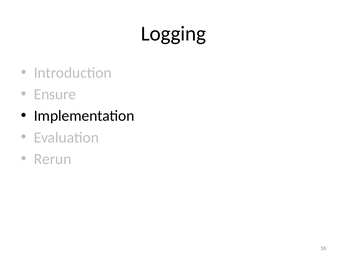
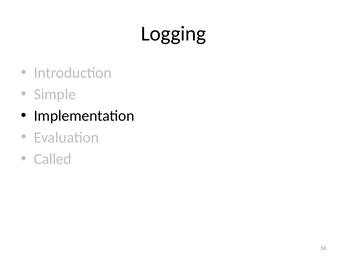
Ensure: Ensure -> Simple (55, 94)
Rerun: Rerun -> Called (53, 159)
